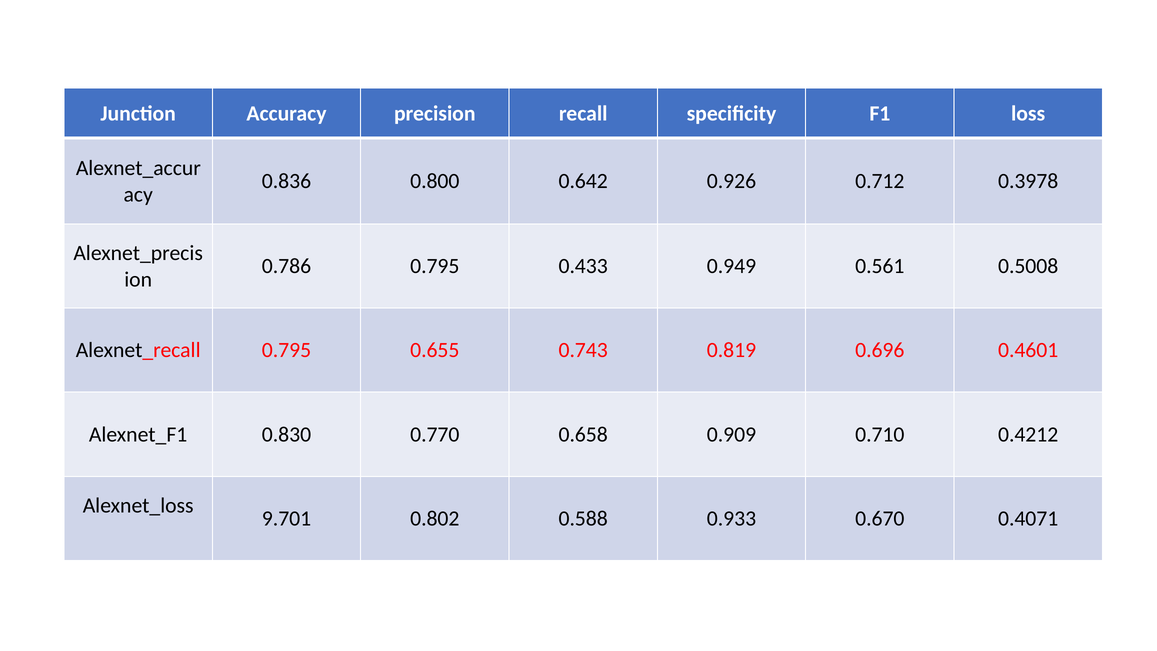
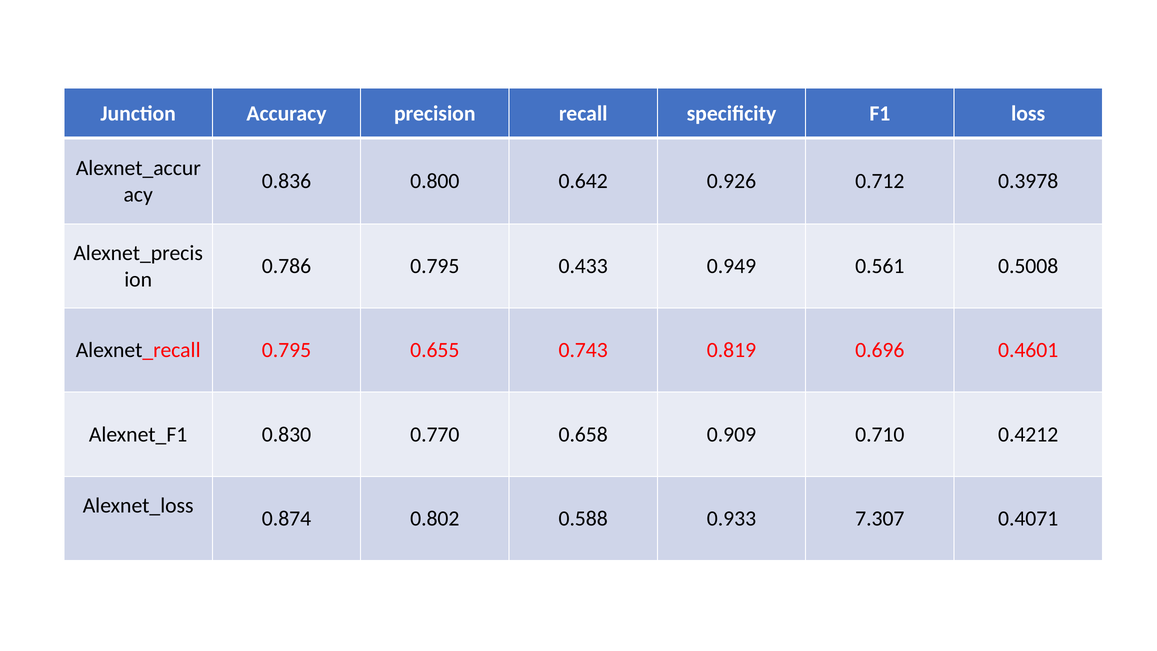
9.701: 9.701 -> 0.874 (286, 519)
0.670: 0.670 -> 7.307 (880, 519)
